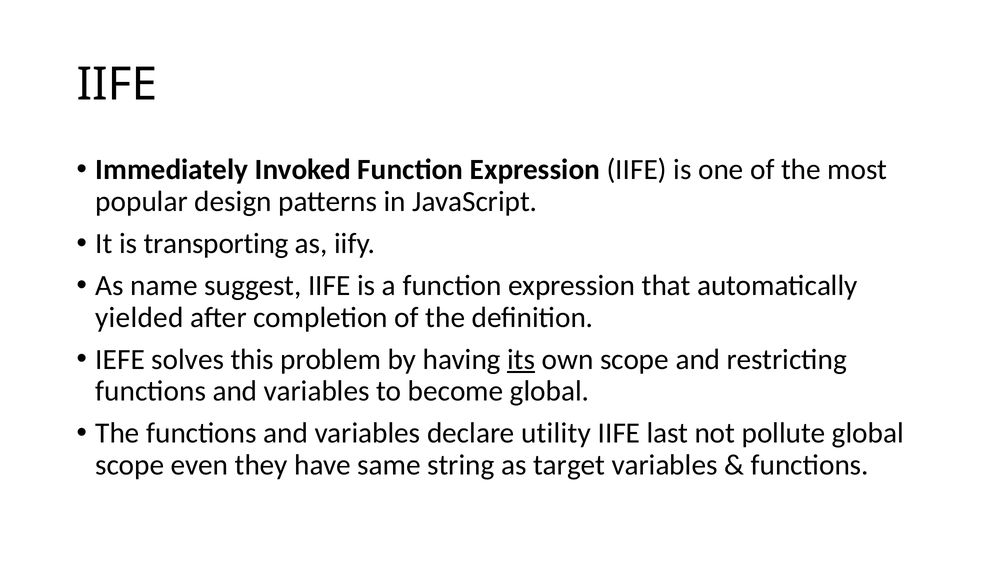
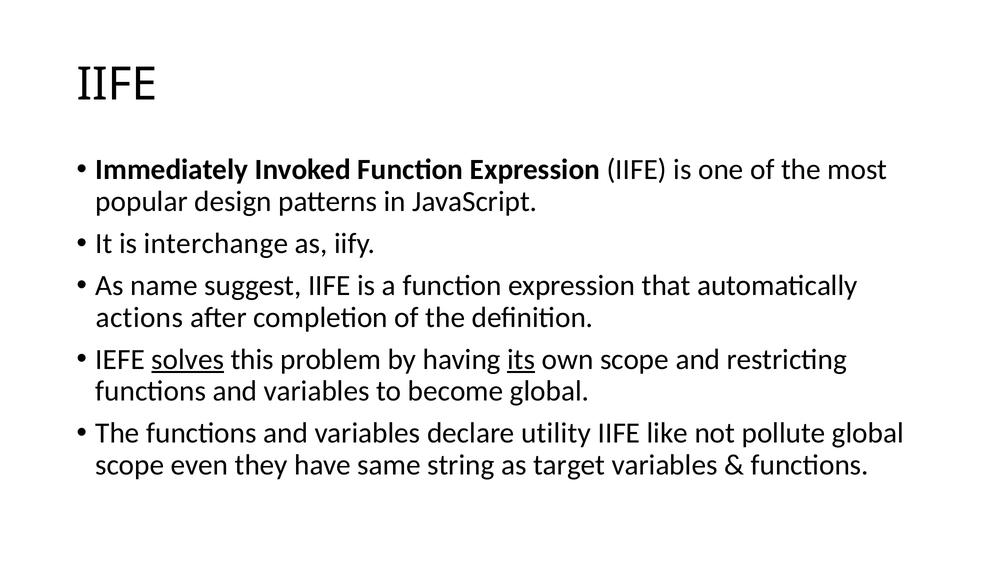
transporting: transporting -> interchange (216, 244)
yielded: yielded -> actions (139, 318)
solves underline: none -> present (188, 360)
last: last -> like (667, 433)
